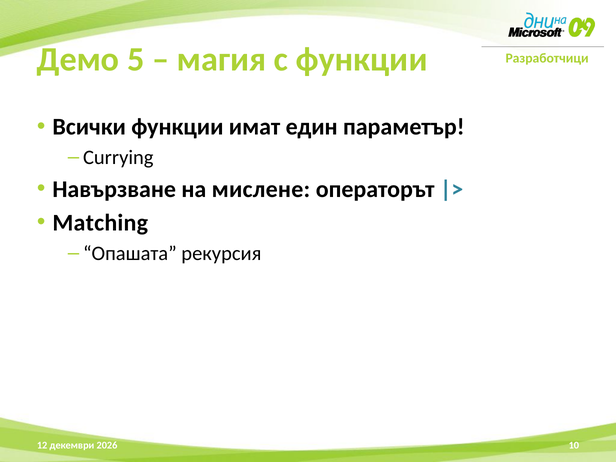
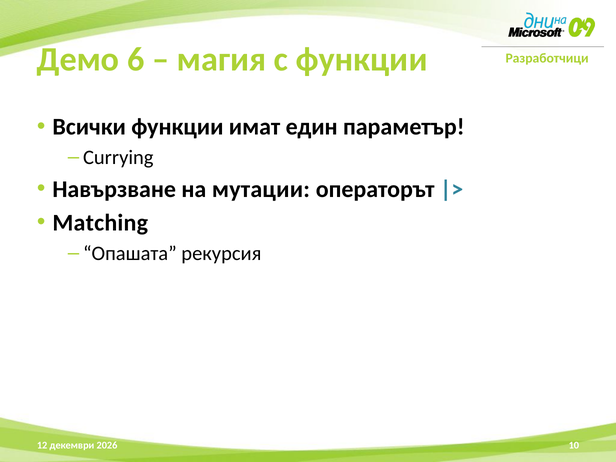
5: 5 -> 6 (136, 59)
мислене: мислене -> мутации (261, 189)
